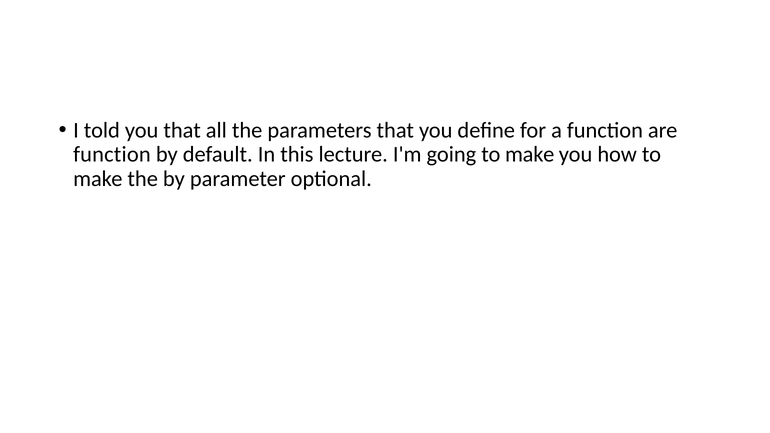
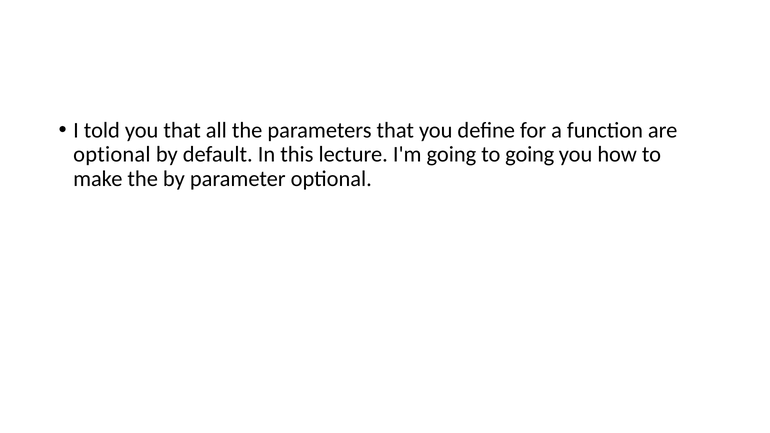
function: function -> optional (112, 154)
going to make: make -> going (530, 154)
